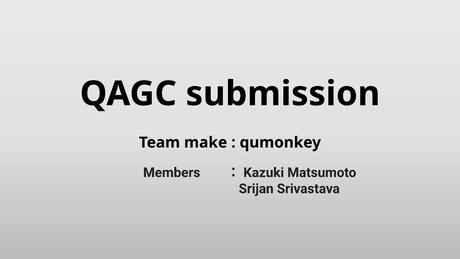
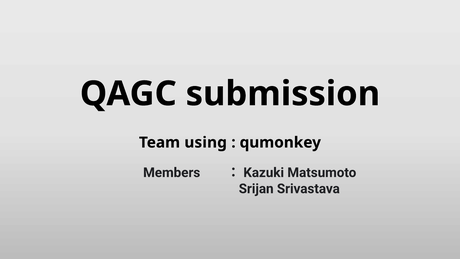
make: make -> using (206, 142)
